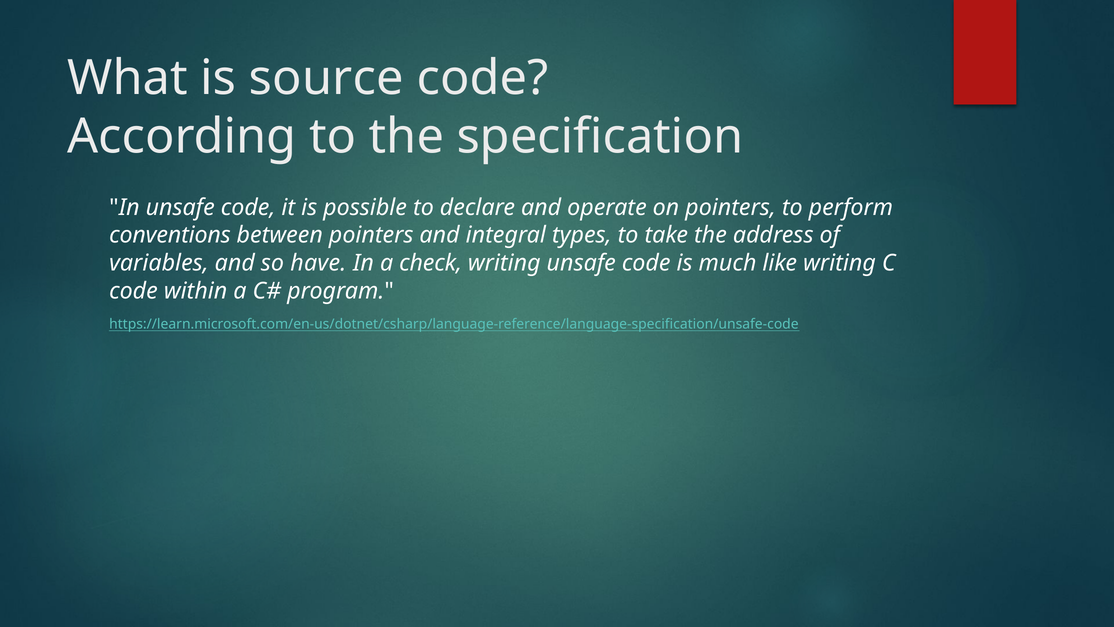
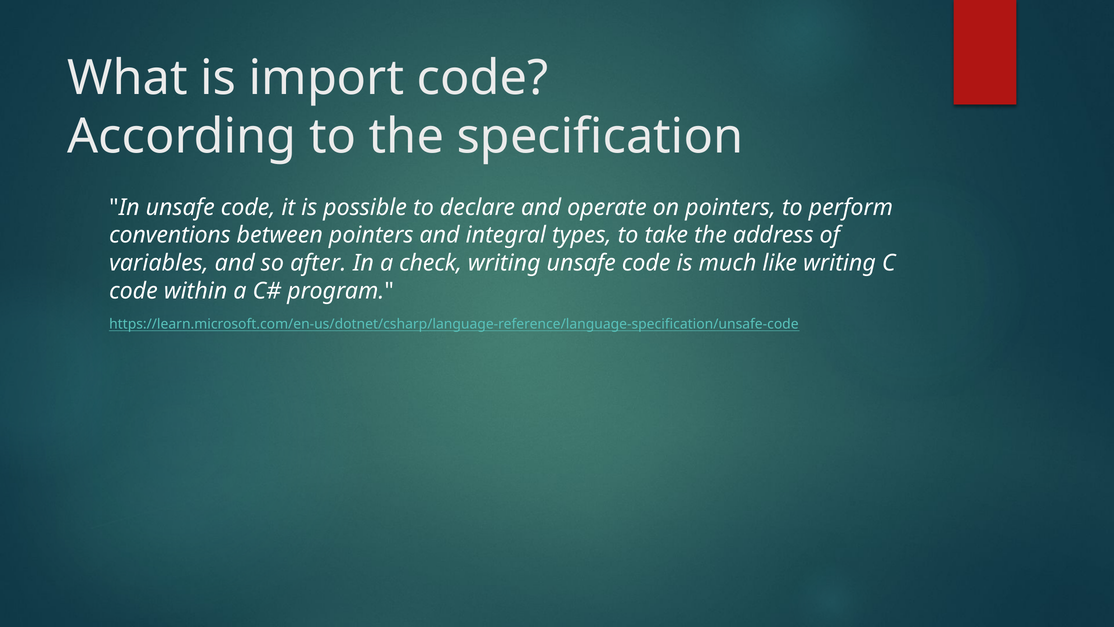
source: source -> import (327, 78)
have: have -> after (318, 263)
